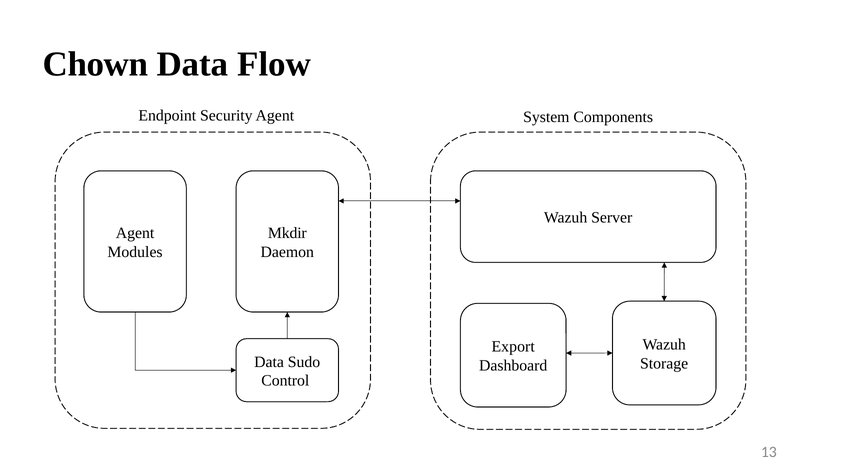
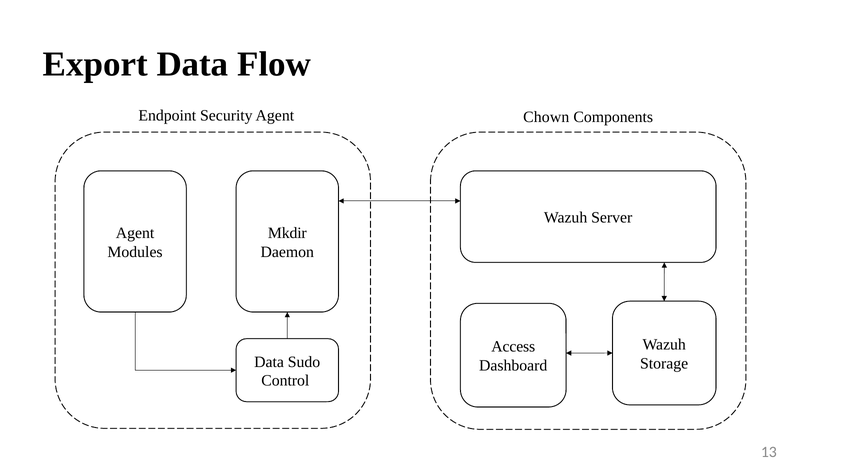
Chown: Chown -> Export (95, 64)
System: System -> Chown (546, 117)
Export: Export -> Access (513, 347)
